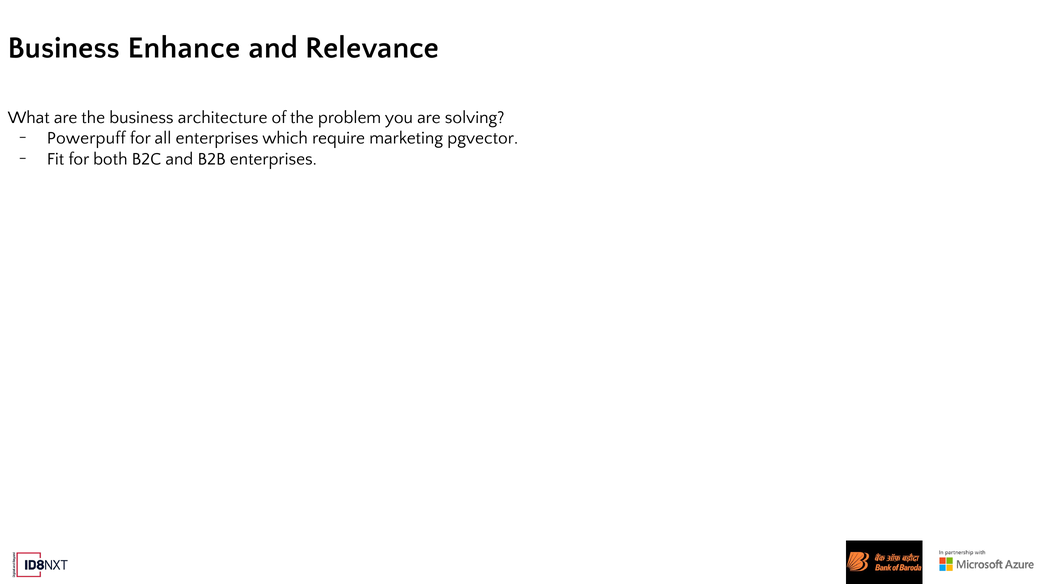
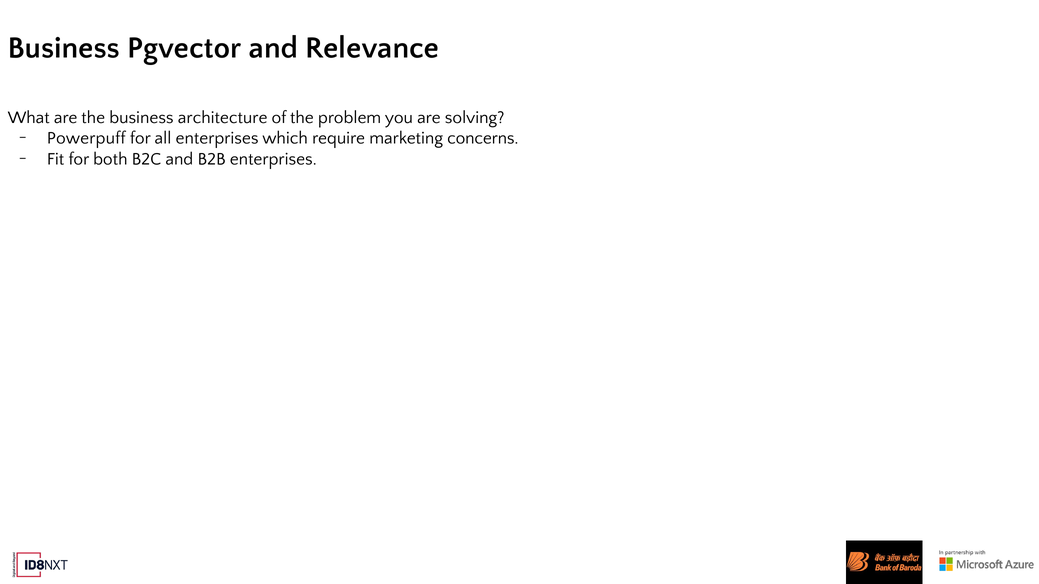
Enhance: Enhance -> Pgvector (184, 48)
pgvector: pgvector -> concerns (483, 138)
